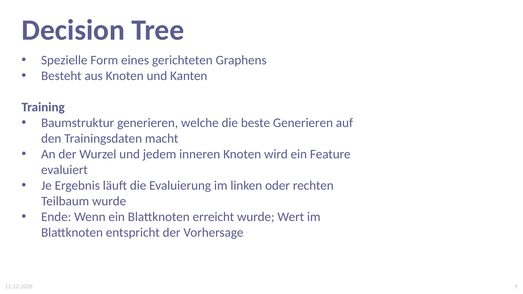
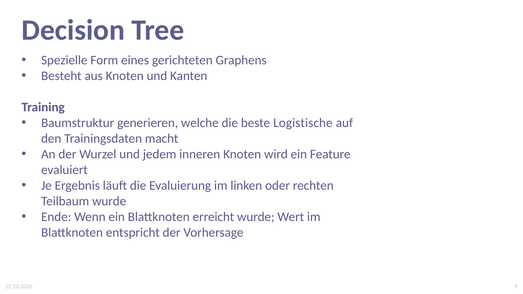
beste Generieren: Generieren -> Logistische (303, 123)
